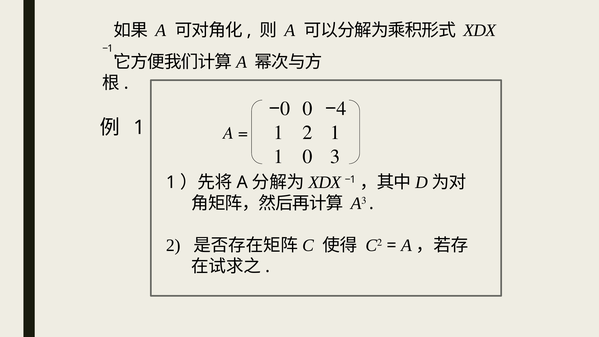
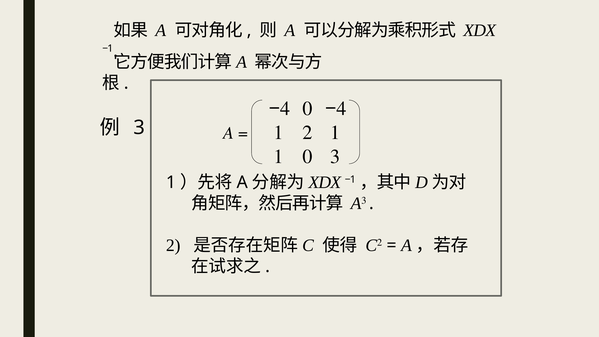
0: 0 -> 4 (285, 109)
1: 1 -> 3 (139, 127)
